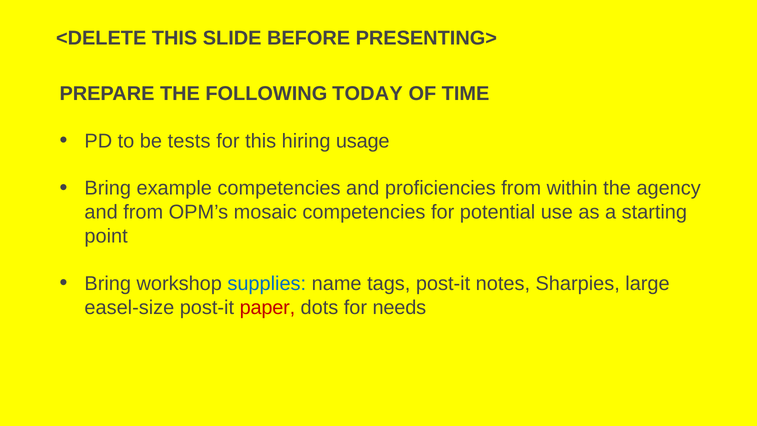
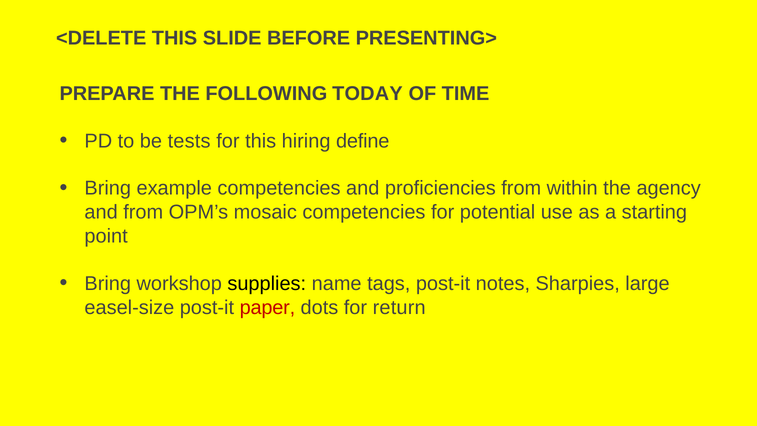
usage: usage -> define (363, 141)
supplies colour: blue -> black (267, 283)
needs: needs -> return (399, 307)
